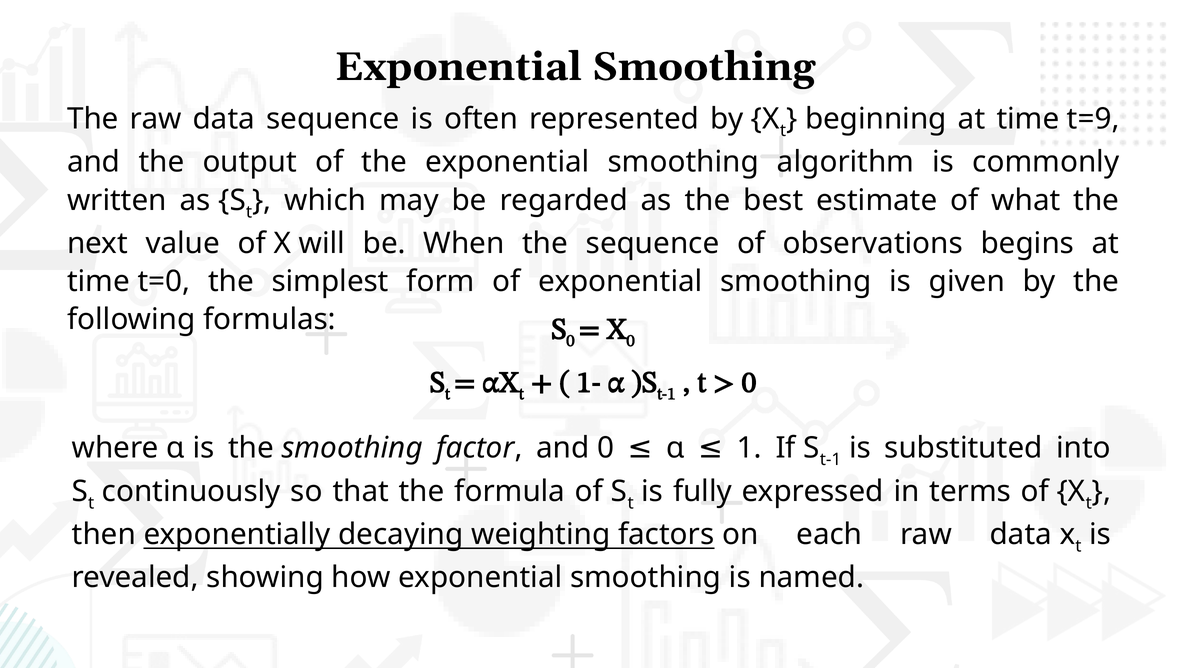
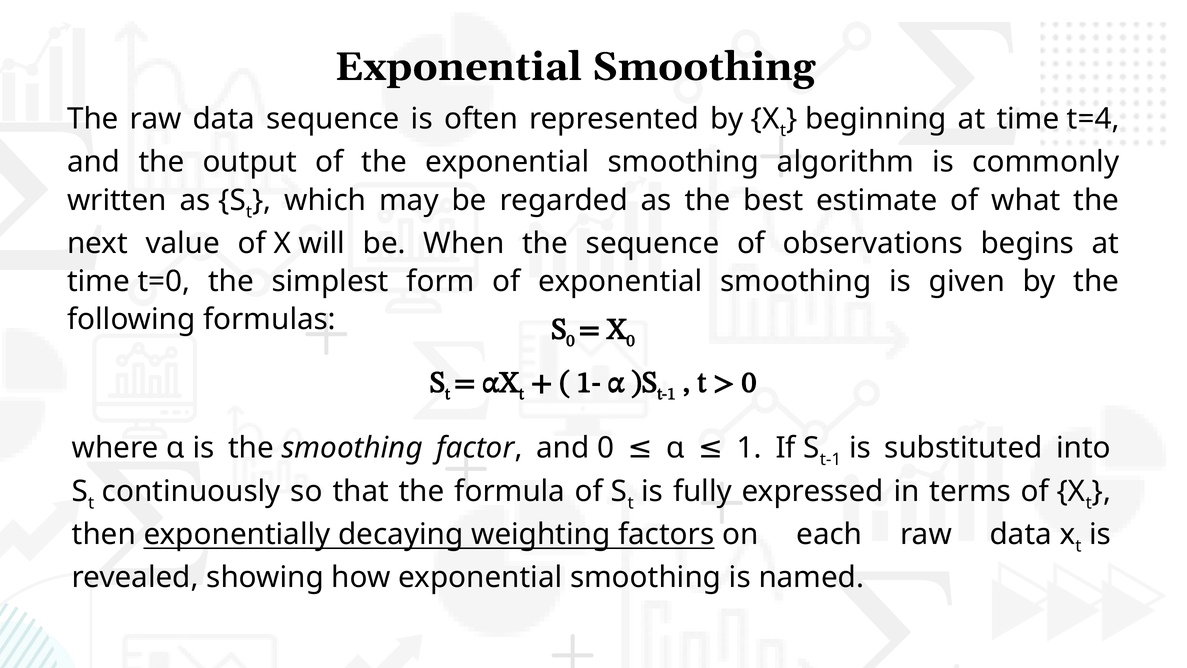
t=9: t=9 -> t=4 (1093, 119)
